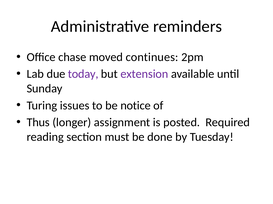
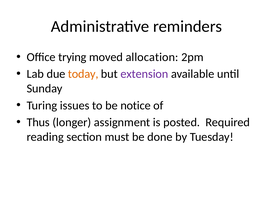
chase: chase -> trying (72, 57)
continues: continues -> allocation (152, 57)
today colour: purple -> orange (83, 74)
